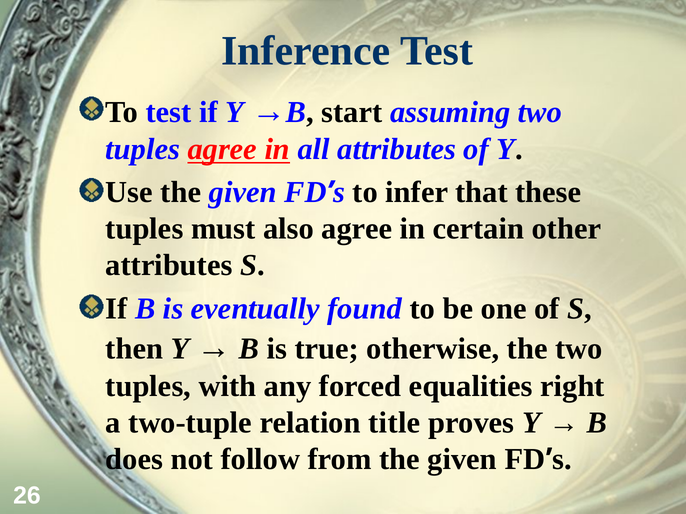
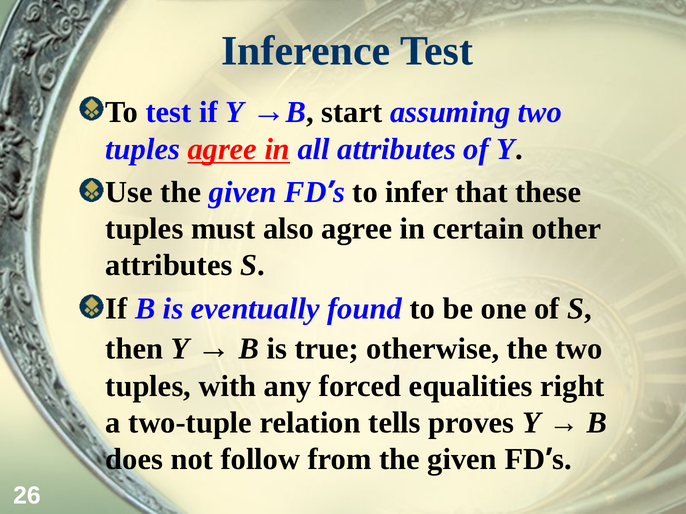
title: title -> tells (395, 423)
